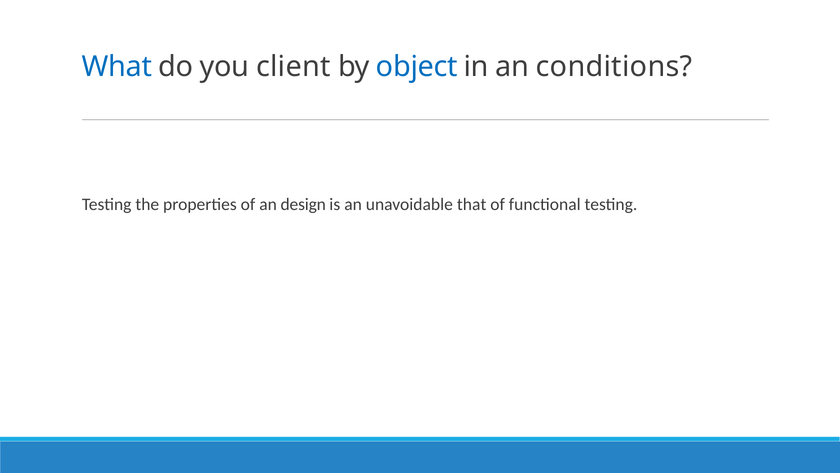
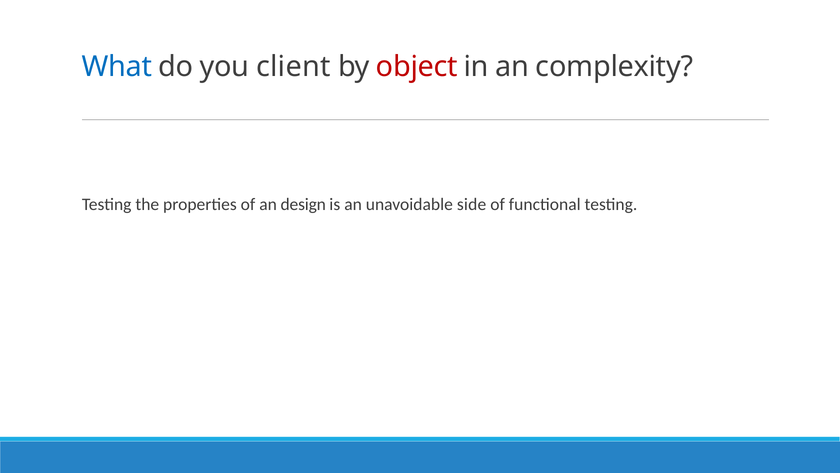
object colour: blue -> red (417, 66)
conditions: conditions -> complexity (614, 66)
that: that -> side (472, 204)
